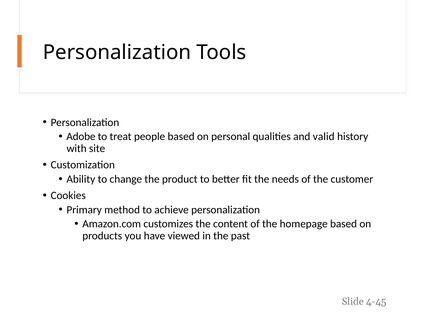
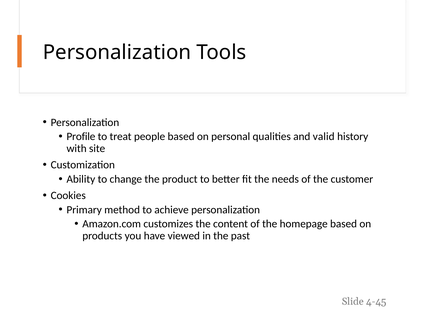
Adobe: Adobe -> Profile (81, 137)
